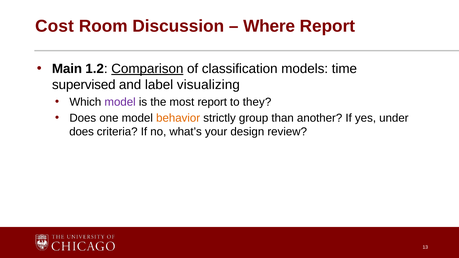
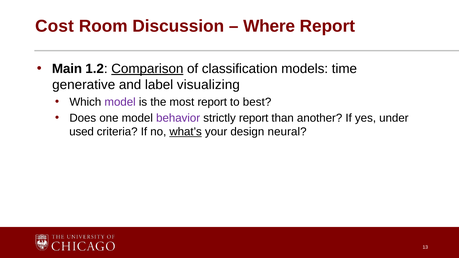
supervised: supervised -> generative (84, 85)
they: they -> best (257, 102)
behavior colour: orange -> purple (178, 118)
strictly group: group -> report (254, 118)
does: does -> used (82, 132)
what’s underline: none -> present (186, 132)
review: review -> neural (287, 132)
